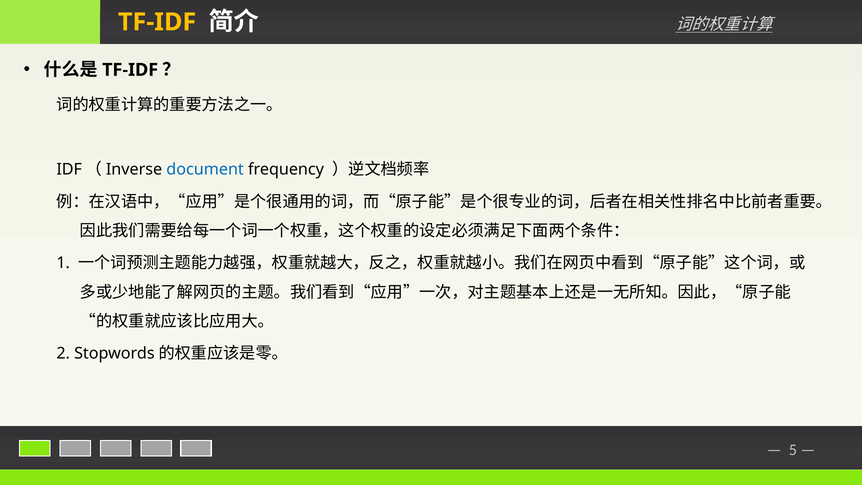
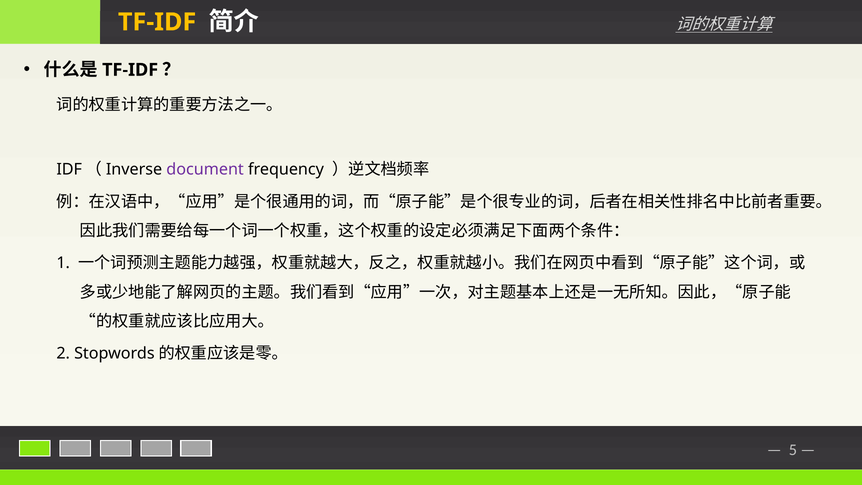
document colour: blue -> purple (205, 169)
